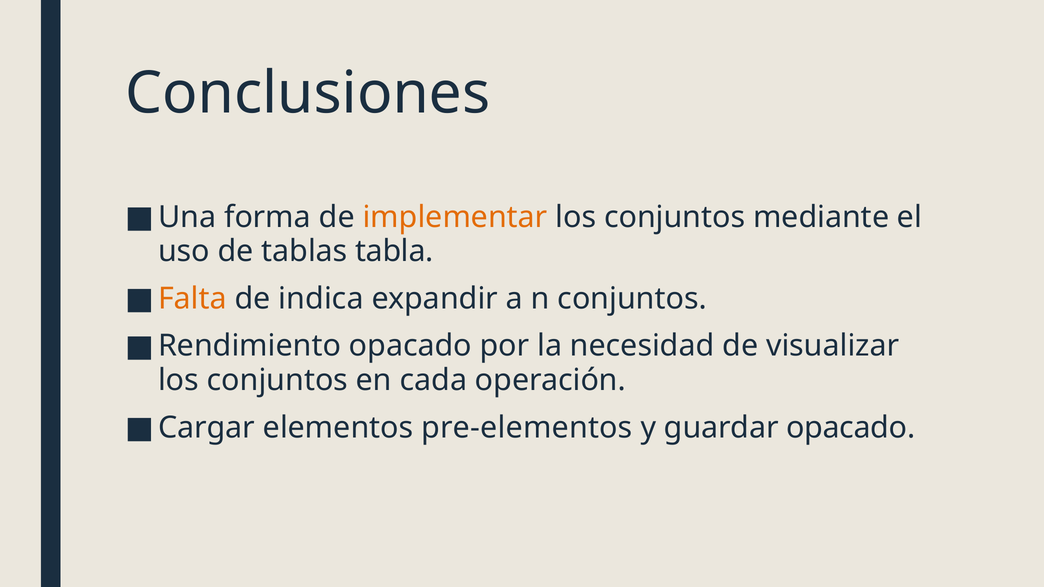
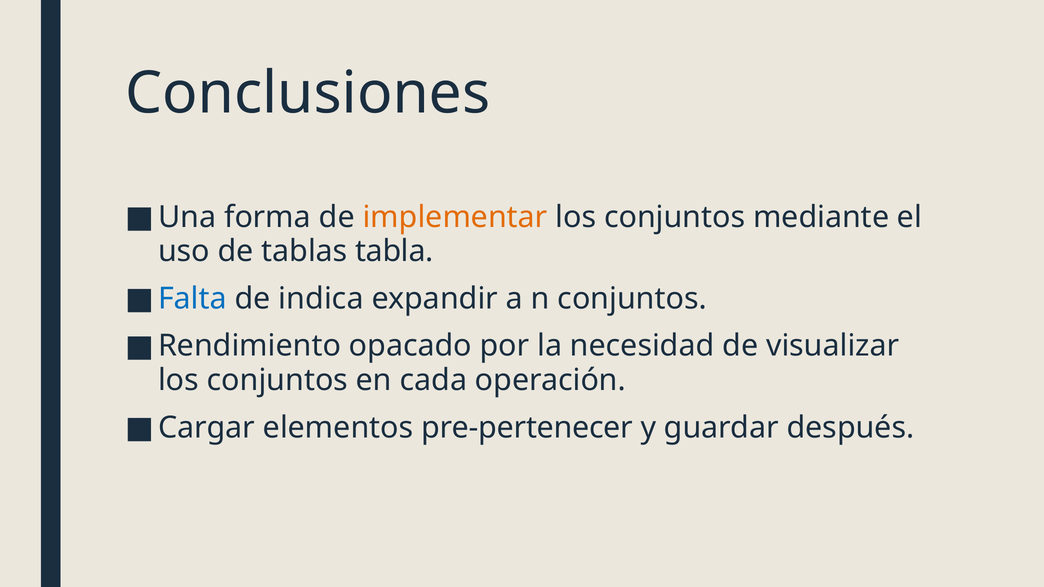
Falta colour: orange -> blue (192, 299)
pre-elementos: pre-elementos -> pre-pertenecer (527, 428)
guardar opacado: opacado -> después (850, 428)
